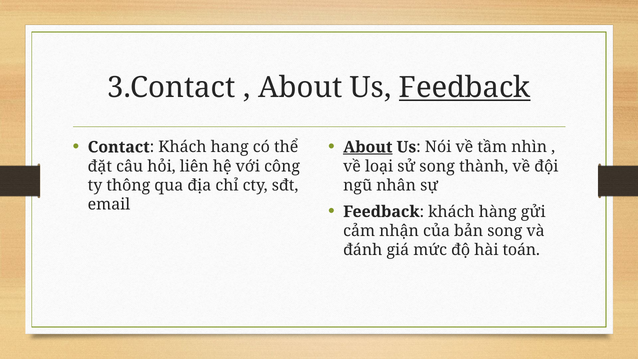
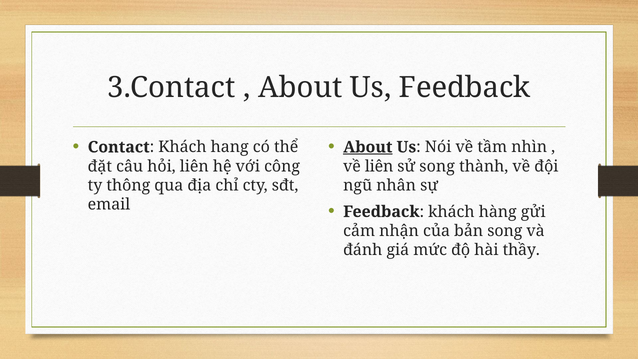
Feedback underline: present -> none (465, 88)
về loại: loại -> liên (379, 166)
toán: toán -> thầy (521, 250)
